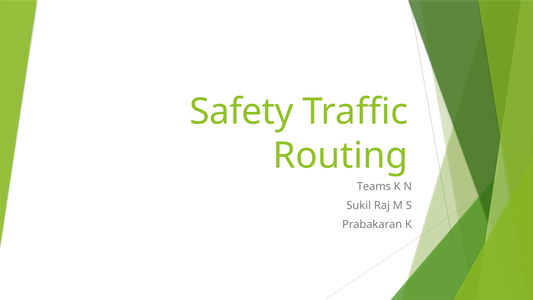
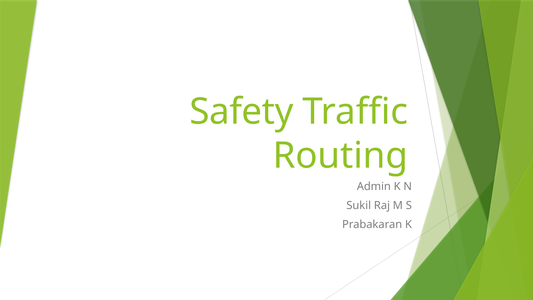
Teams: Teams -> Admin (374, 187)
